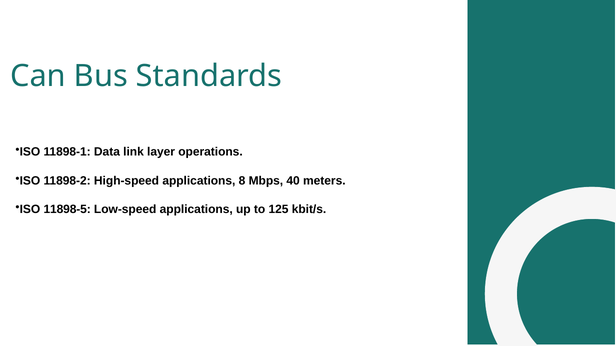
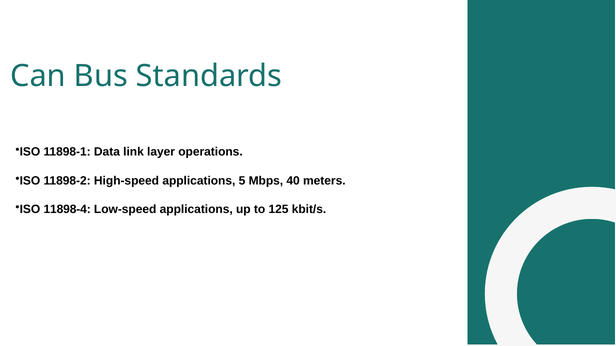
8: 8 -> 5 (242, 181)
11898-5: 11898-5 -> 11898-4 (67, 210)
